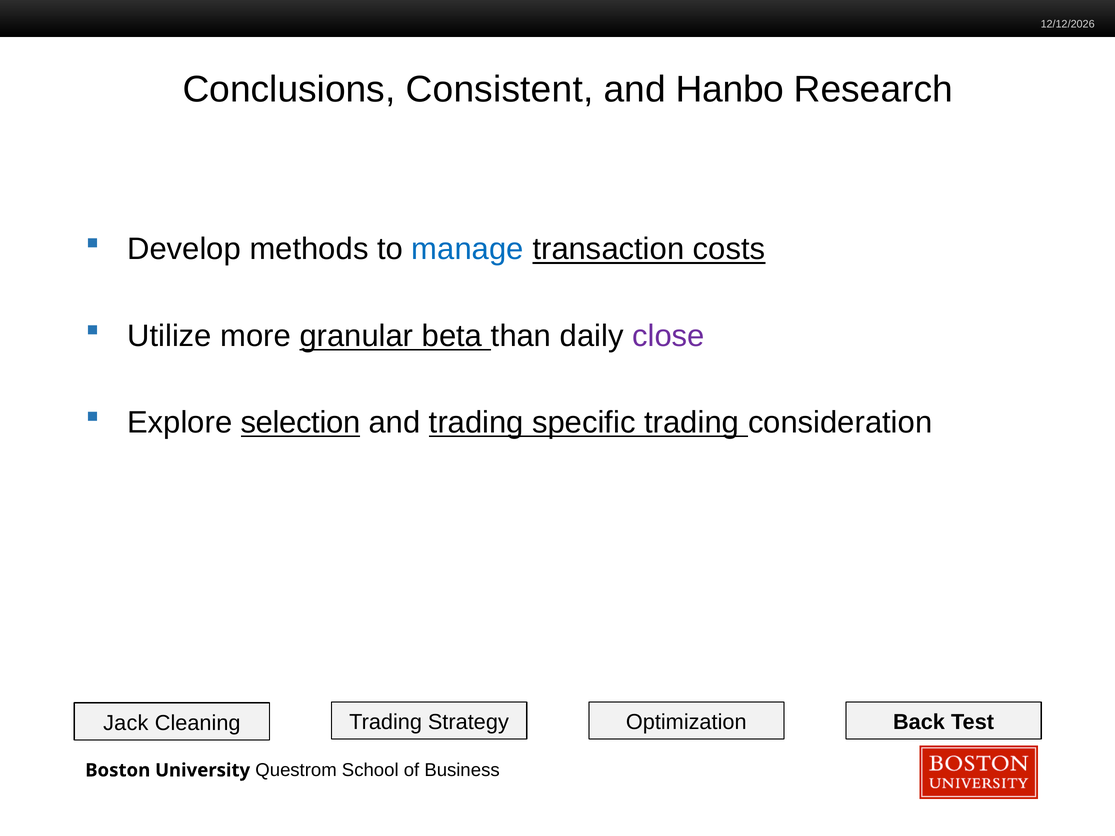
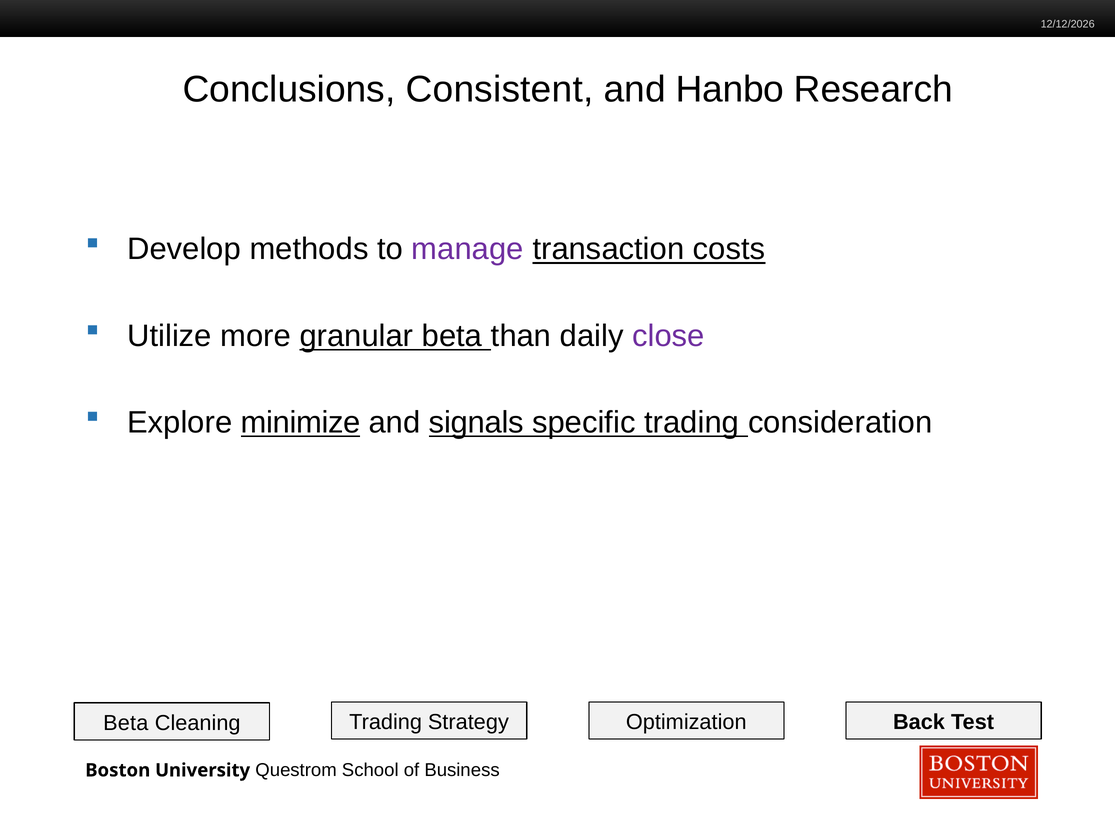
manage colour: blue -> purple (467, 249)
selection: selection -> minimize (301, 423)
and trading: trading -> signals (476, 423)
Jack: Jack -> Beta (126, 723)
